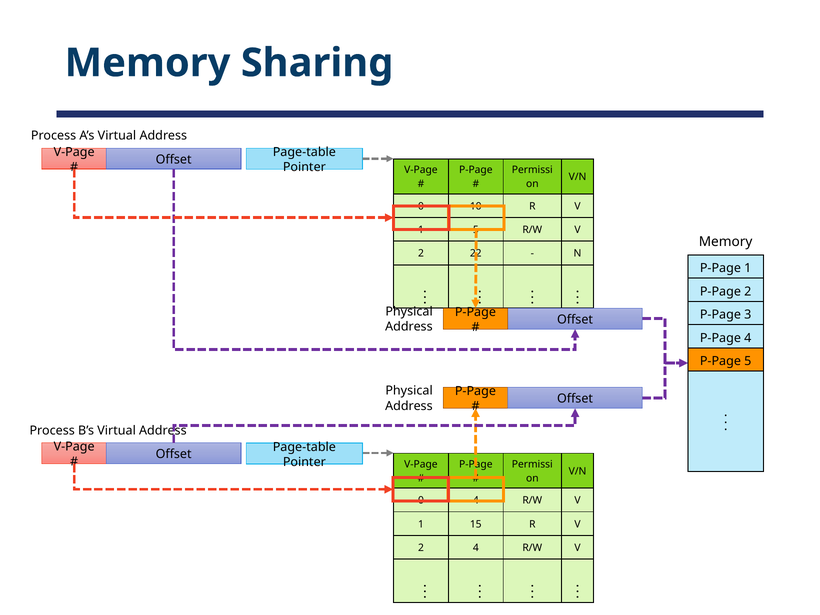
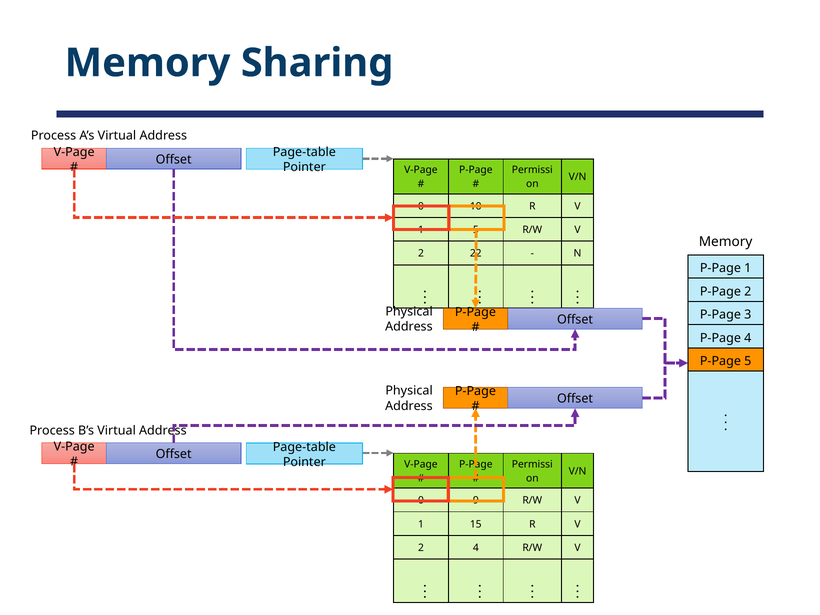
0 4: 4 -> 9 (476, 500)
